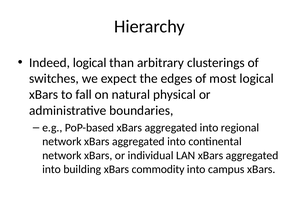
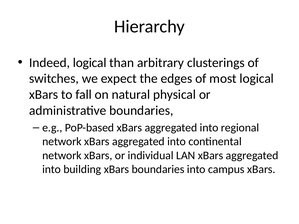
xBars commodity: commodity -> boundaries (158, 170)
